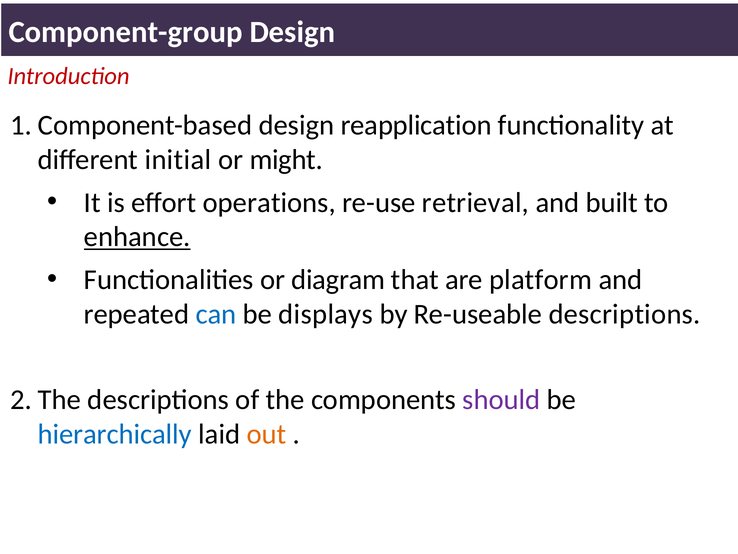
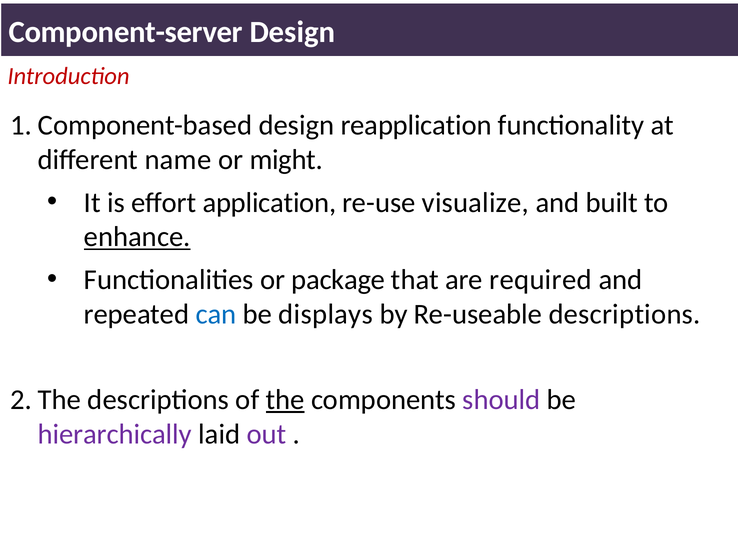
Component-group: Component-group -> Component-server (126, 32)
initial: initial -> name (178, 160)
operations: operations -> application (269, 202)
retrieval: retrieval -> visualize (475, 202)
diagram: diagram -> package (338, 279)
platform: platform -> required (540, 279)
the underline: none -> present (285, 399)
hierarchically colour: blue -> purple (115, 434)
out colour: orange -> purple (266, 434)
